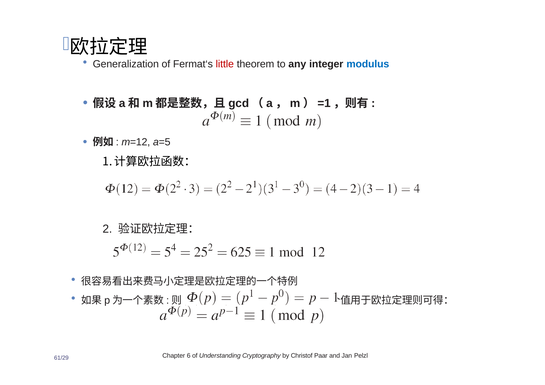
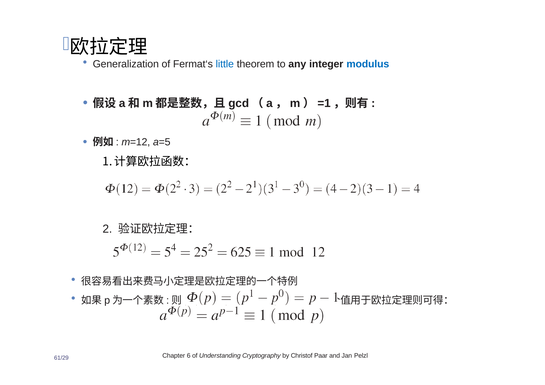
little colour: red -> blue (225, 64)
